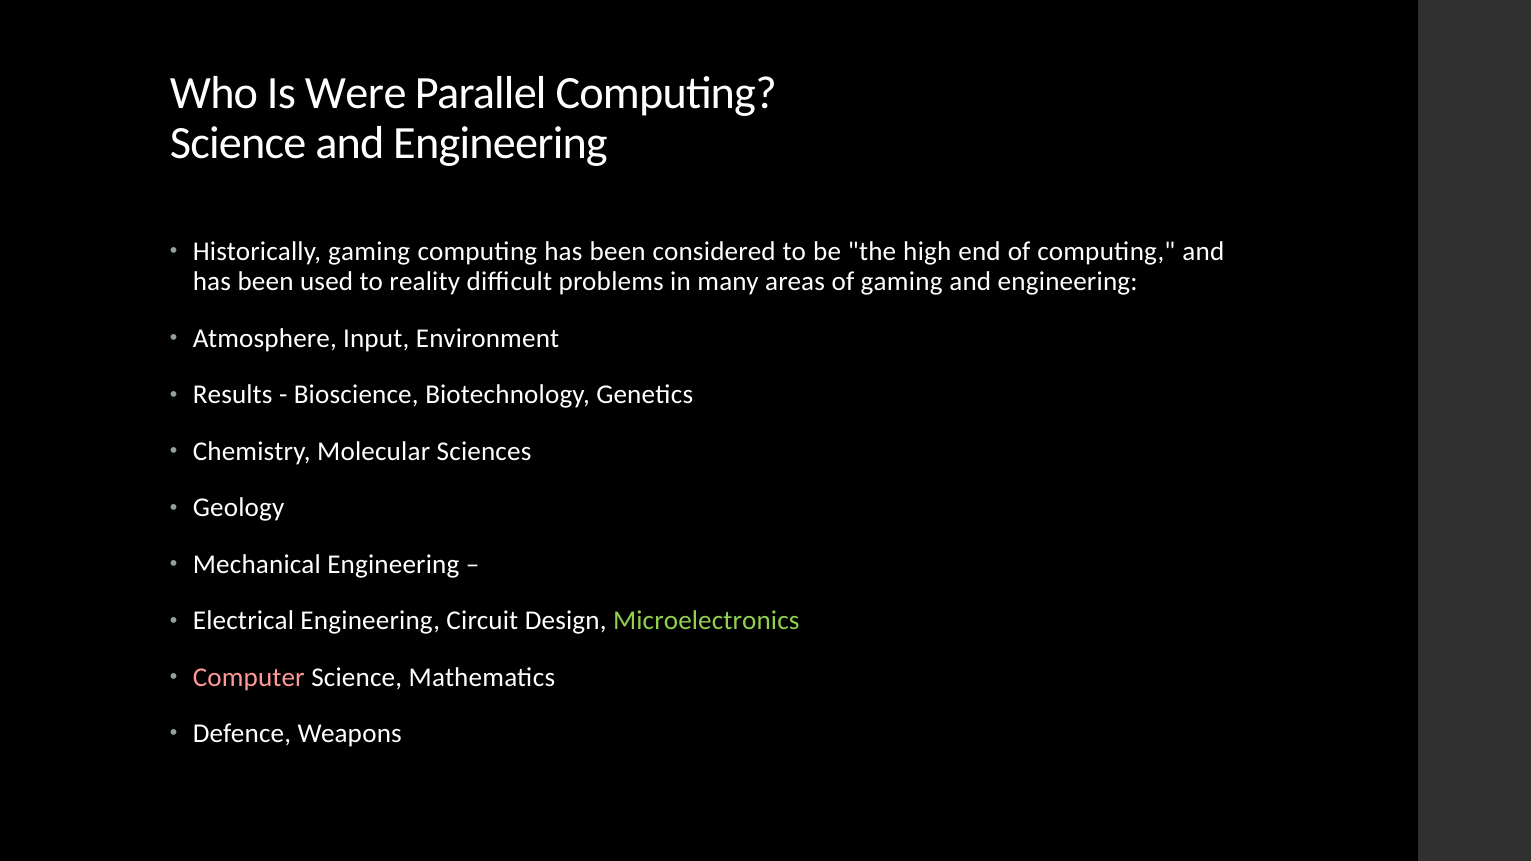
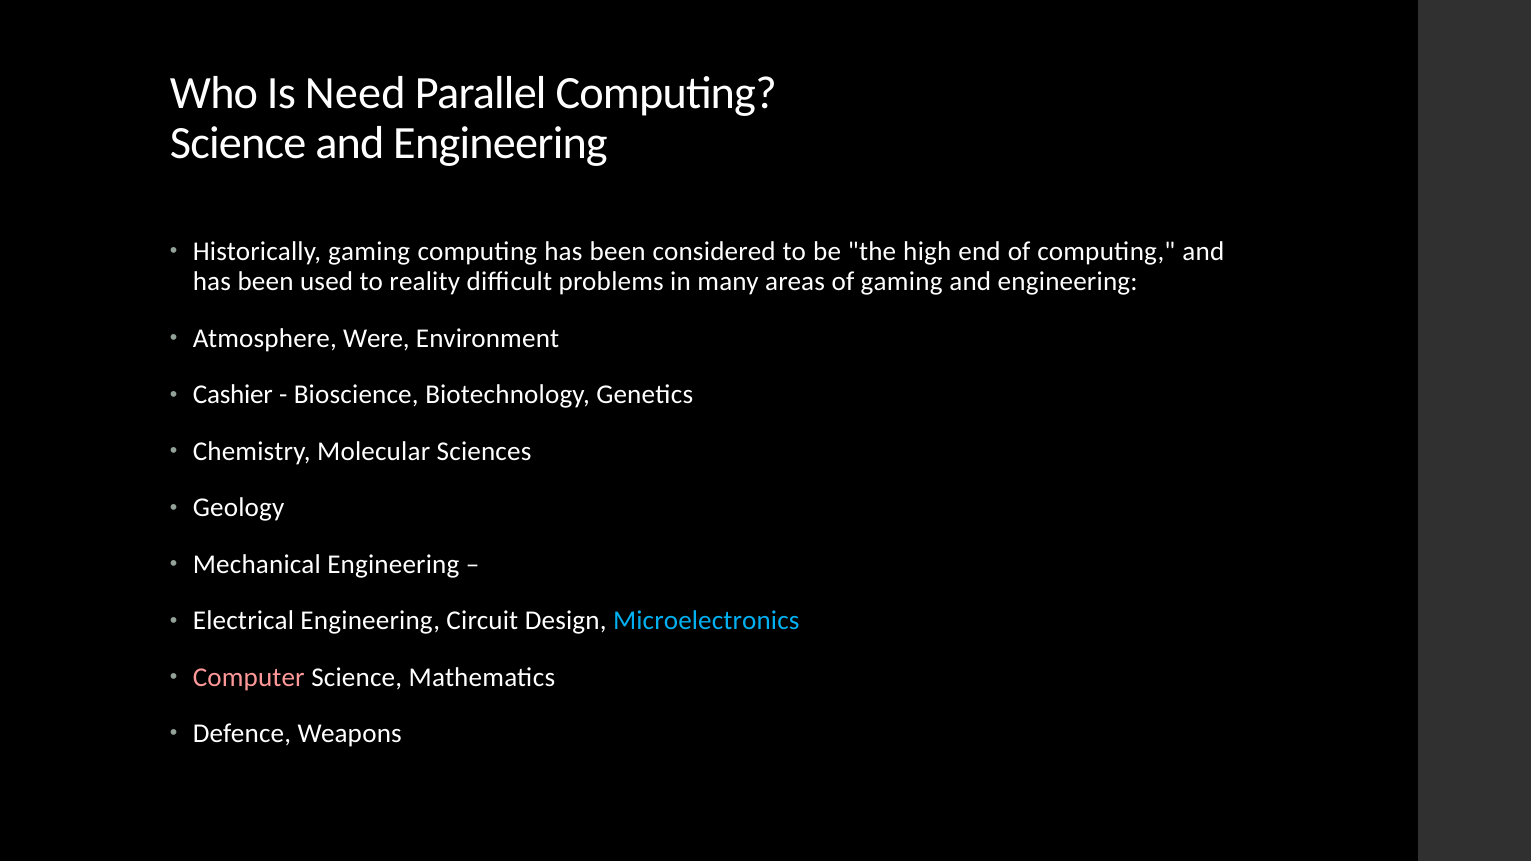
Were: Were -> Need (355, 94)
Input: Input -> Were (376, 339)
Results: Results -> Cashier (233, 395)
Microelectronics colour: light green -> light blue (706, 621)
